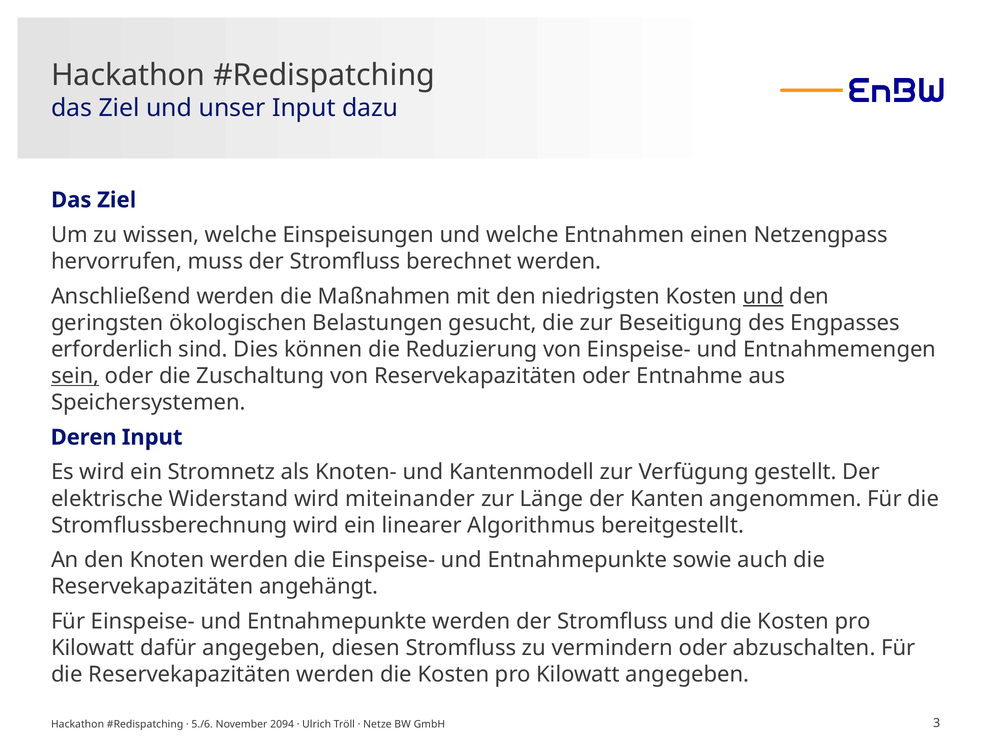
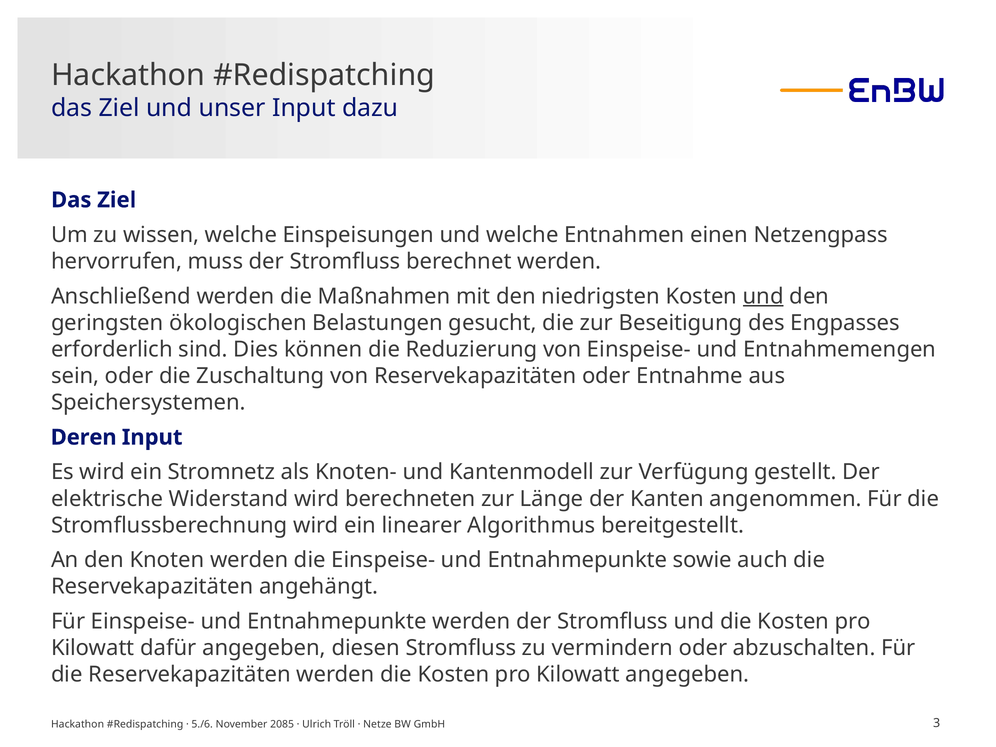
sein underline: present -> none (75, 376)
miteinander: miteinander -> berechneten (410, 499)
2094: 2094 -> 2085 (282, 725)
